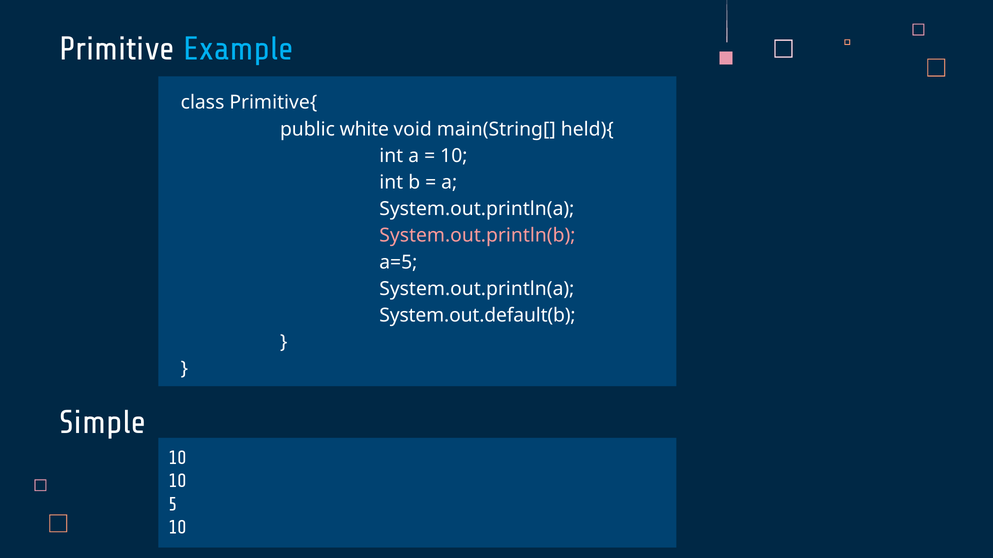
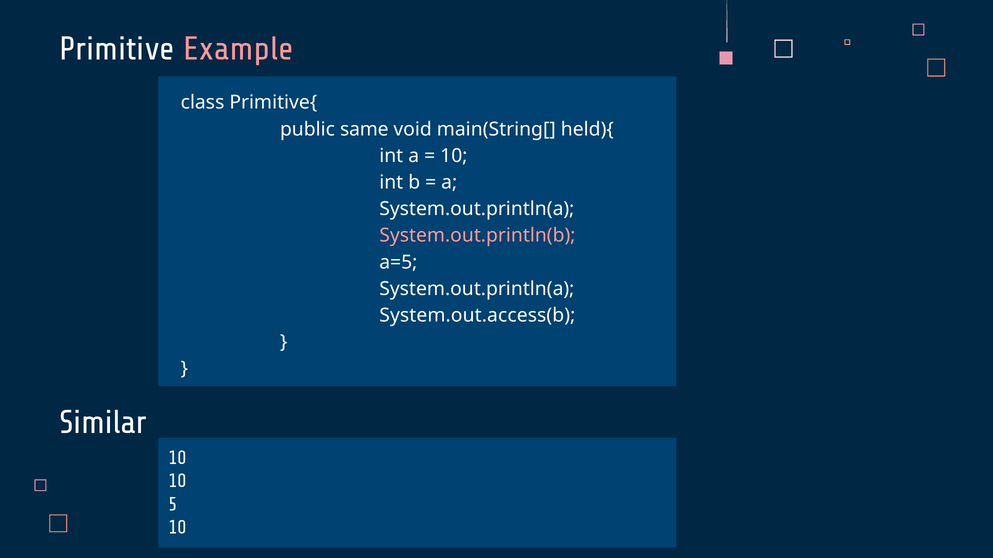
Example colour: light blue -> pink (239, 49)
white: white -> same (364, 129)
System.out.default(b: System.out.default(b -> System.out.access(b (477, 316)
Simple: Simple -> Similar (103, 423)
